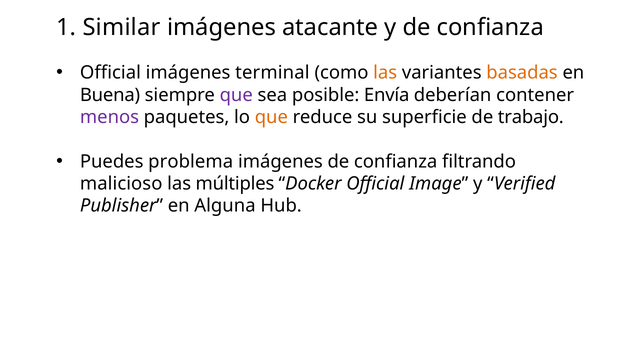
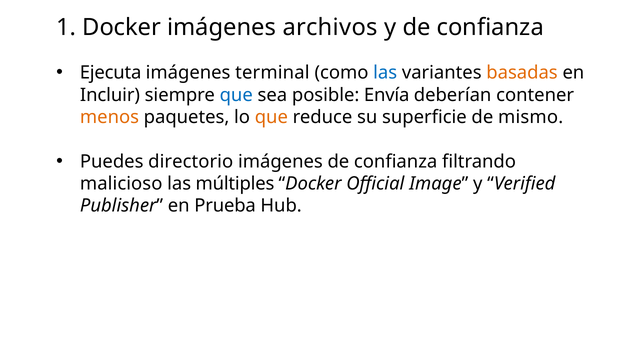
1 Similar: Similar -> Docker (122, 28)
atacante: atacante -> archivos (330, 28)
Official: Official -> Ejecuta (111, 73)
las colour: orange -> blue (385, 73)
Buena: Buena -> Incluir (110, 95)
que colour: purple -> blue (236, 95)
menos colour: purple -> orange (110, 117)
trabajo: trabajo -> mismo (531, 117)
problema: problema -> directorio (191, 162)
Alguna: Alguna -> Prueba (225, 206)
